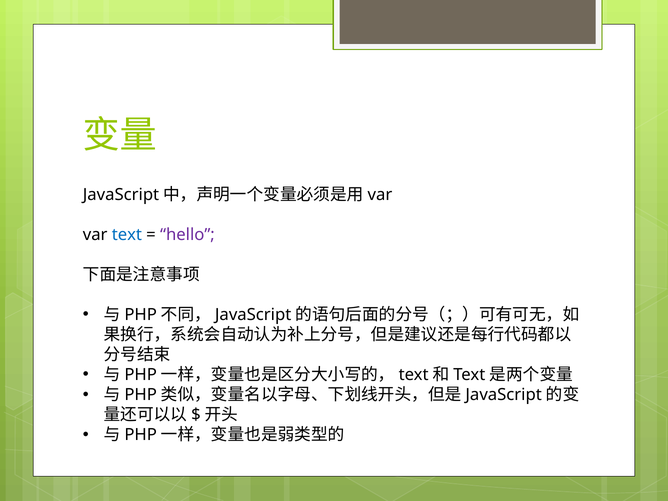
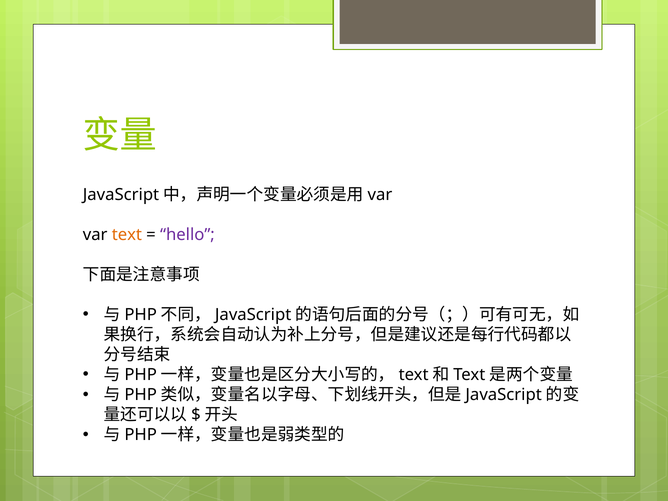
text colour: blue -> orange (127, 235)
